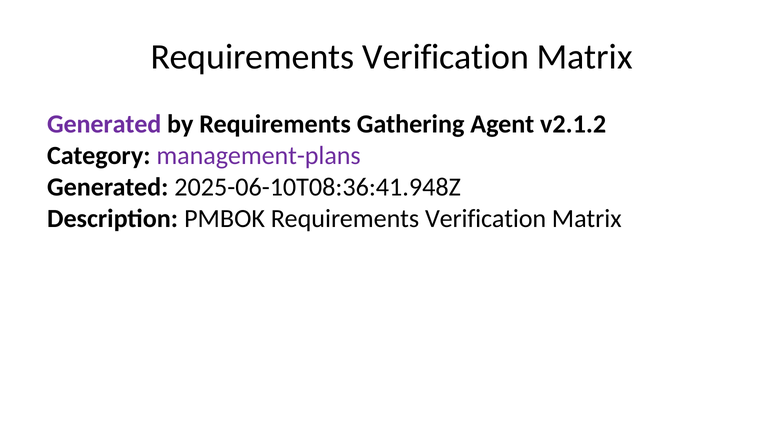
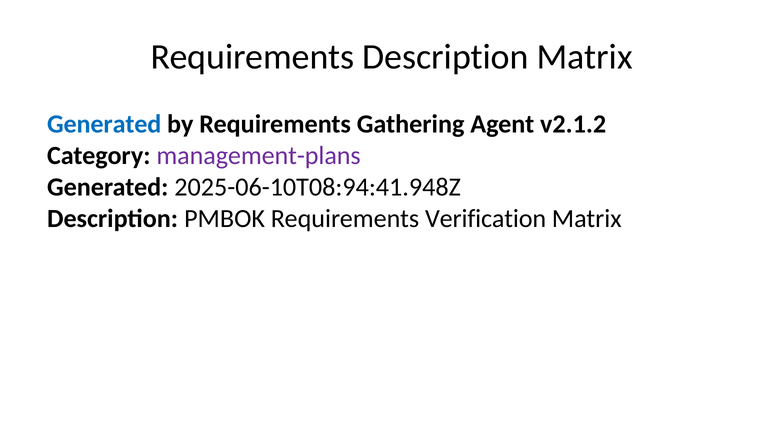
Verification: Verification -> Description (446, 57)
Generated colour: purple -> blue (104, 124)
2025-06-10T08:36:41.948Z: 2025-06-10T08:36:41.948Z -> 2025-06-10T08:94:41.948Z (318, 187)
